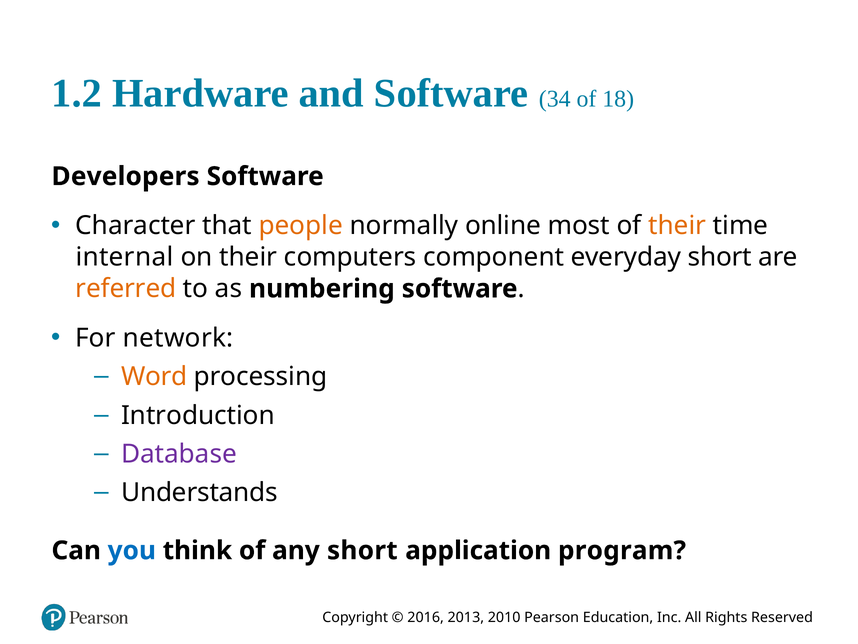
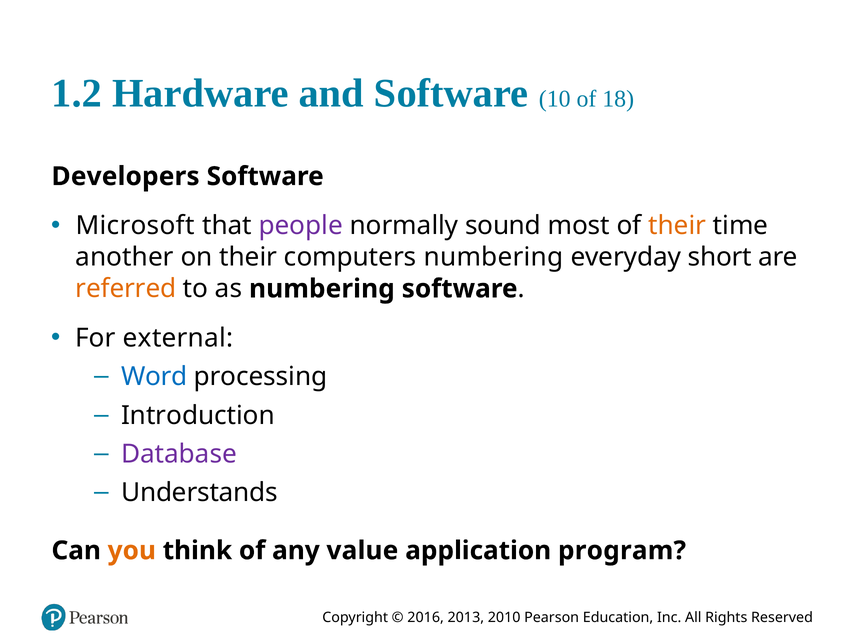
34: 34 -> 10 (555, 99)
Character: Character -> Microsoft (135, 226)
people colour: orange -> purple (301, 226)
online: online -> sound (503, 226)
internal: internal -> another (125, 257)
computers component: component -> numbering (494, 257)
network: network -> external (178, 338)
Word colour: orange -> blue (154, 376)
you colour: blue -> orange (132, 550)
any short: short -> value (362, 550)
